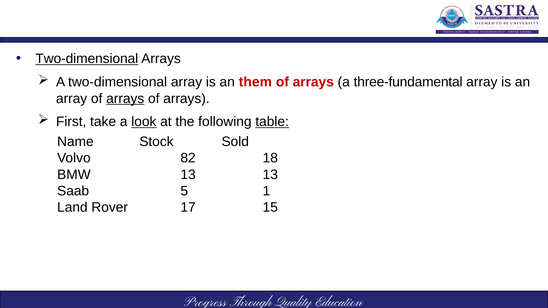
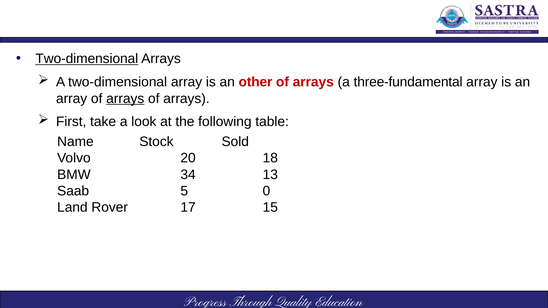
them: them -> other (256, 82)
look underline: present -> none (144, 122)
table underline: present -> none (272, 122)
82: 82 -> 20 (188, 158)
BMW 13: 13 -> 34 (188, 175)
1: 1 -> 0 (266, 191)
